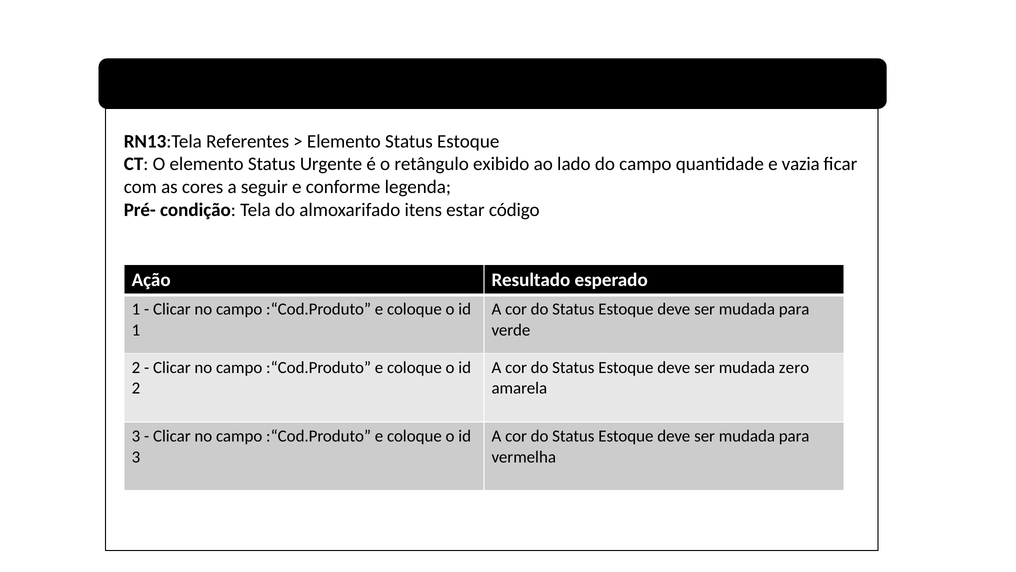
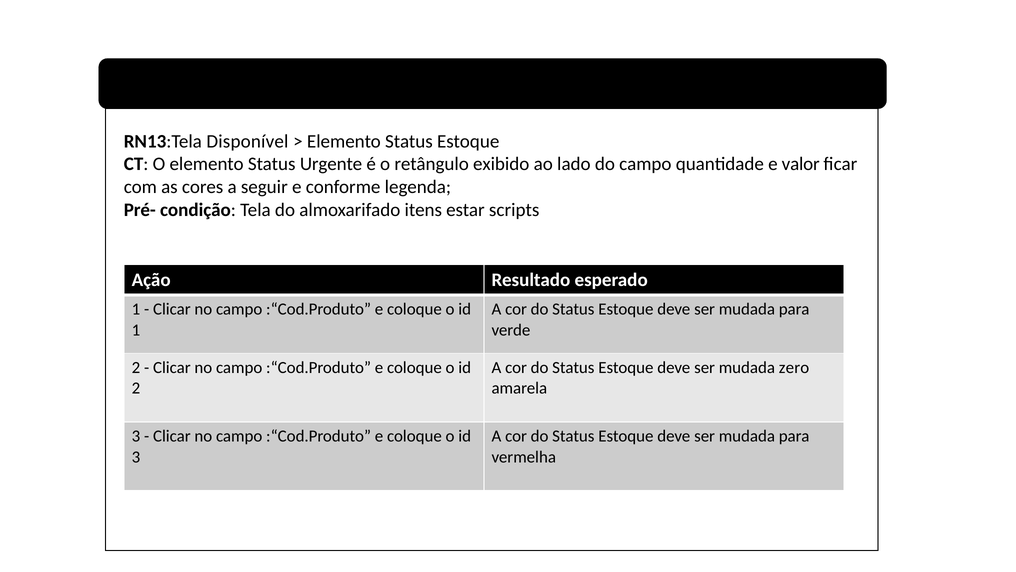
Referentes: Referentes -> Disponível (247, 141)
vazia: vazia -> valor (801, 164)
código: código -> scripts (514, 210)
